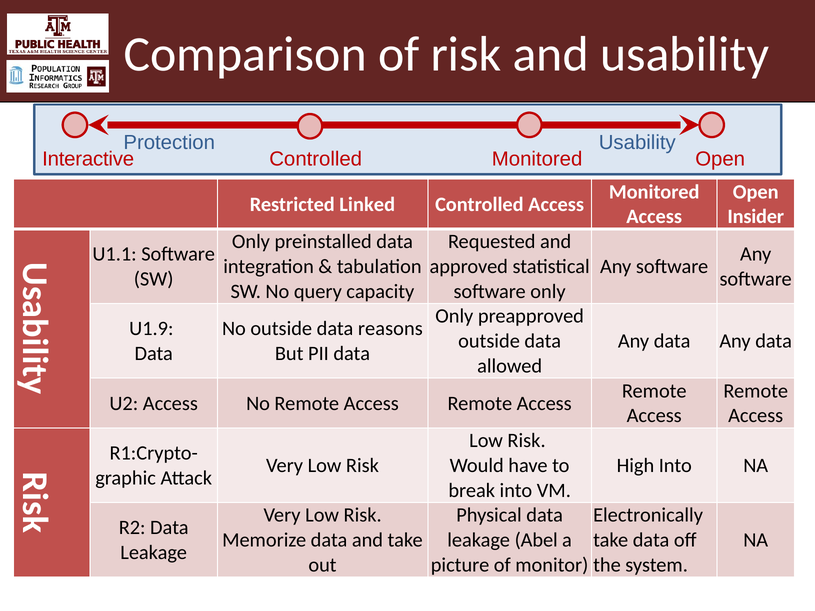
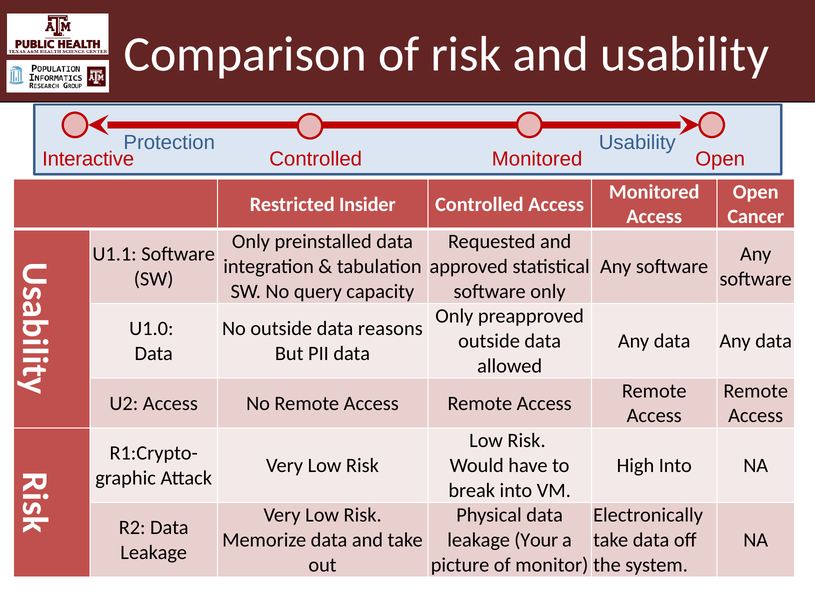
Linked: Linked -> Insider (367, 204)
Insider: Insider -> Cancer (756, 217)
U1.9: U1.9 -> U1.0 (151, 329)
Abel: Abel -> Your (536, 540)
